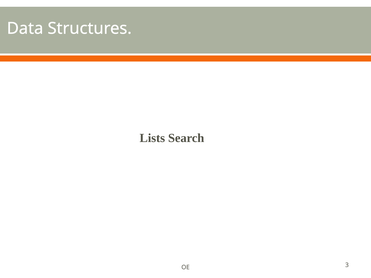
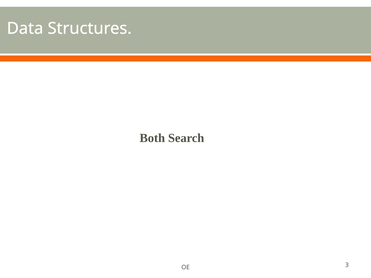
Lists: Lists -> Both (152, 138)
